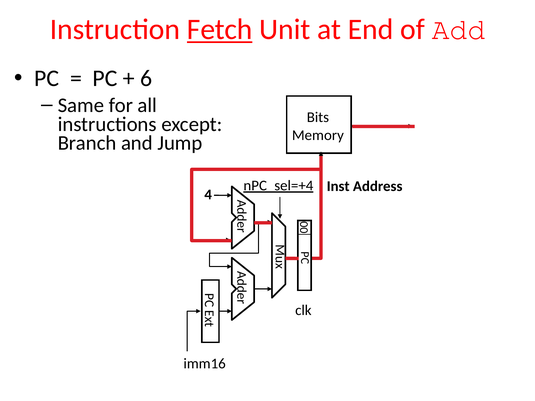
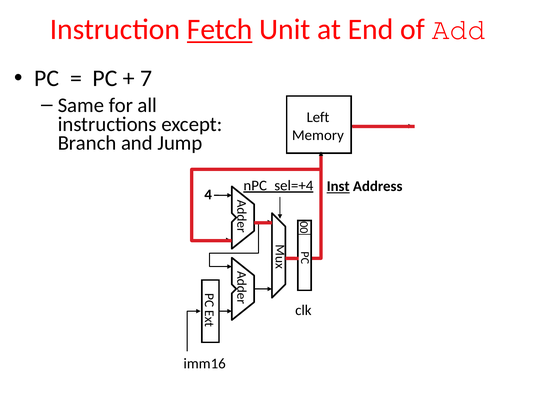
6: 6 -> 7 (146, 79)
Bits: Bits -> Left (318, 117)
Inst underline: none -> present (338, 186)
